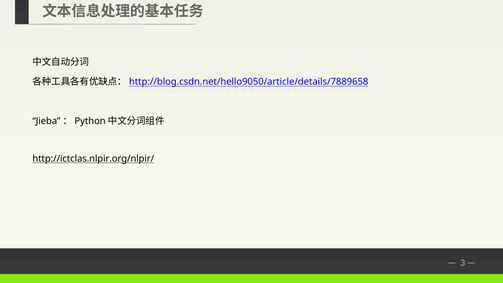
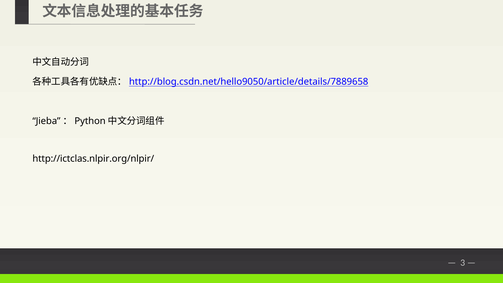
http://ictclas.nlpir.org/nlpir/ underline: present -> none (93, 159)
